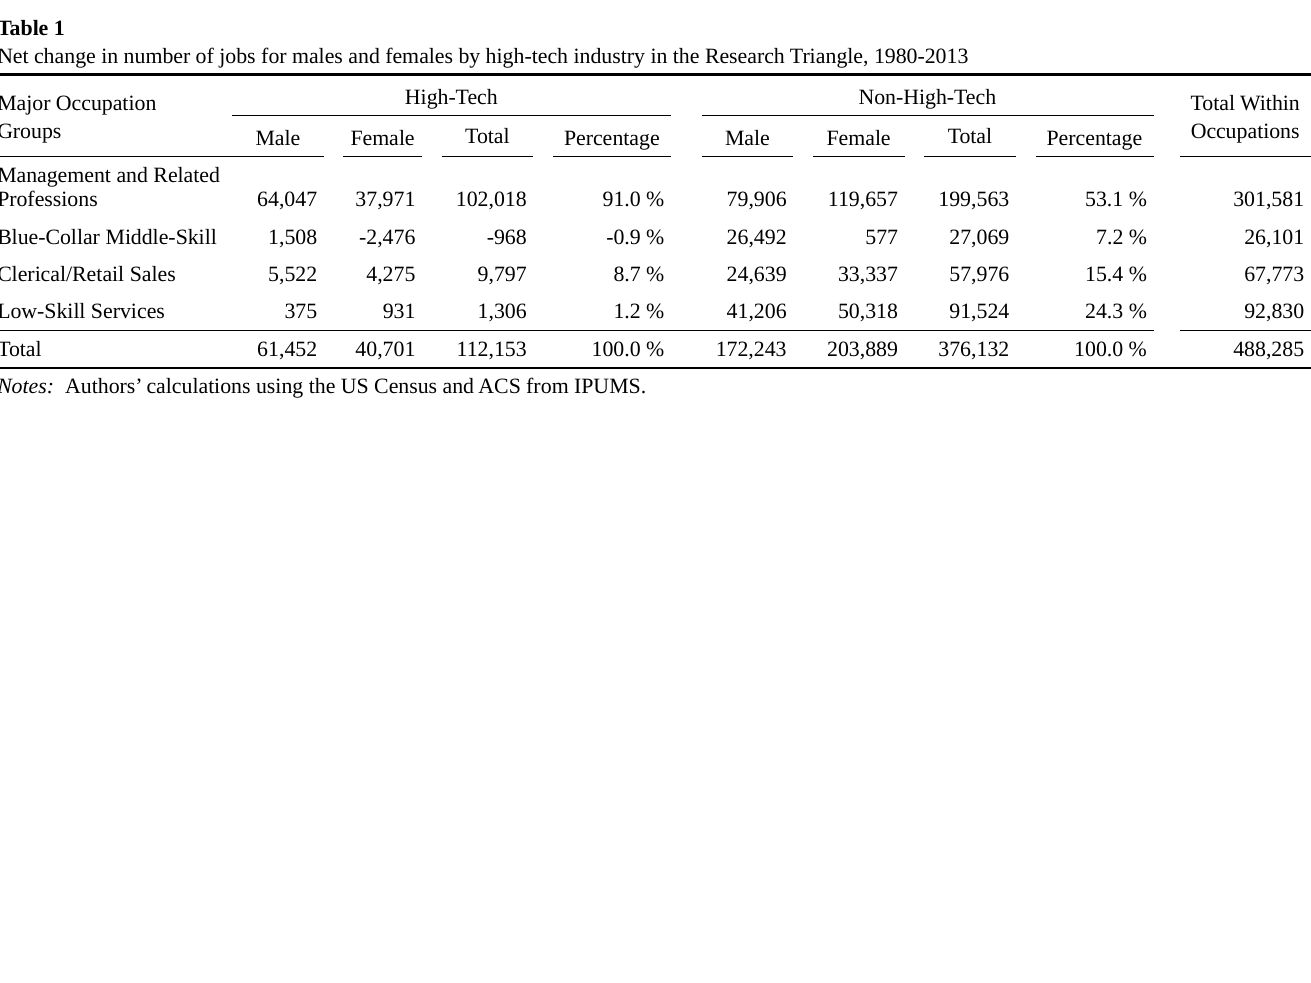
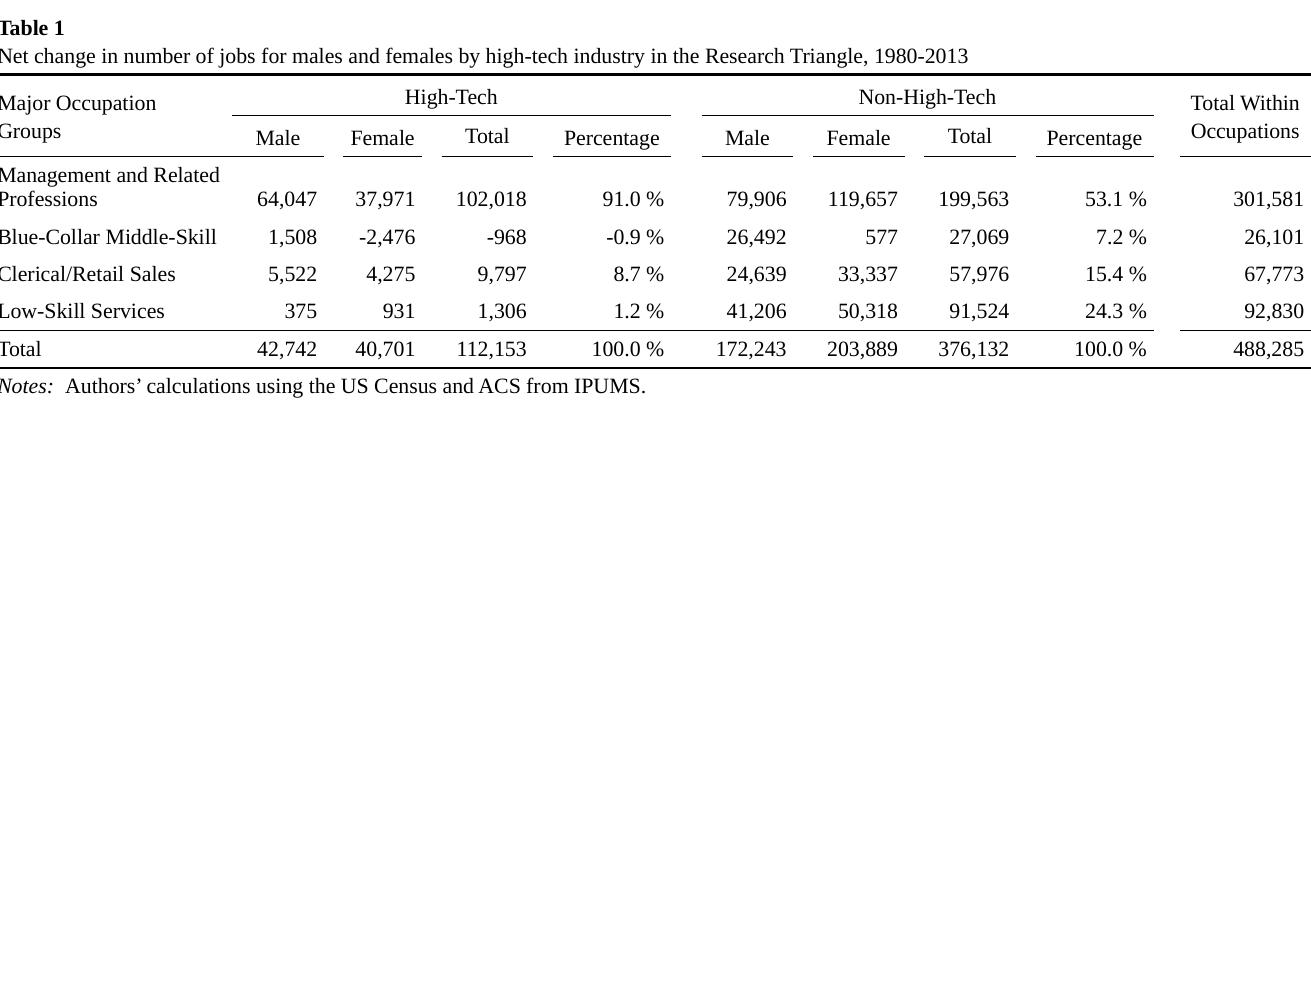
61,452: 61,452 -> 42,742 (287, 349)
